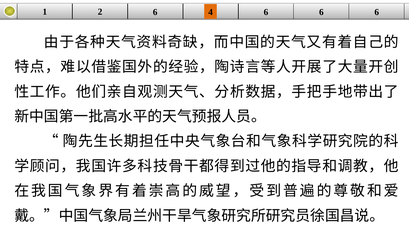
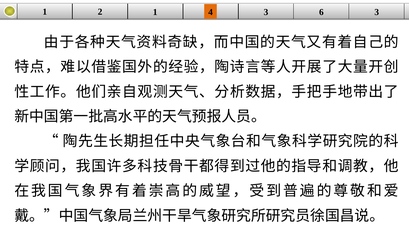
2 6: 6 -> 1 (155, 12)
4 6: 6 -> 3 (266, 12)
6: 6 -> 3 (377, 12)
